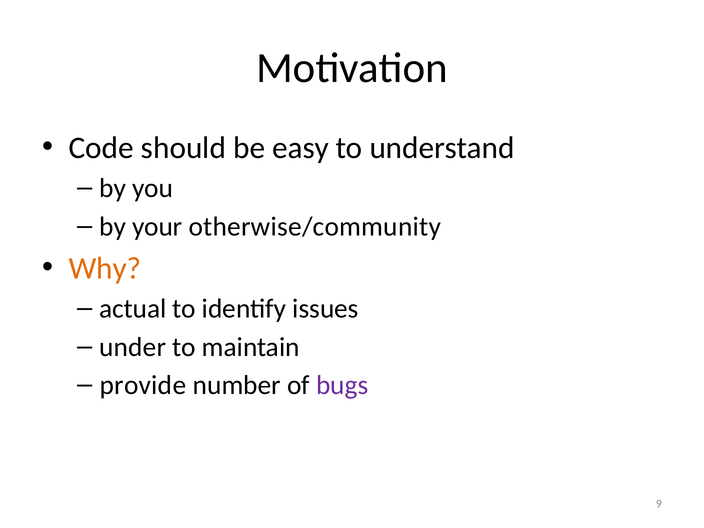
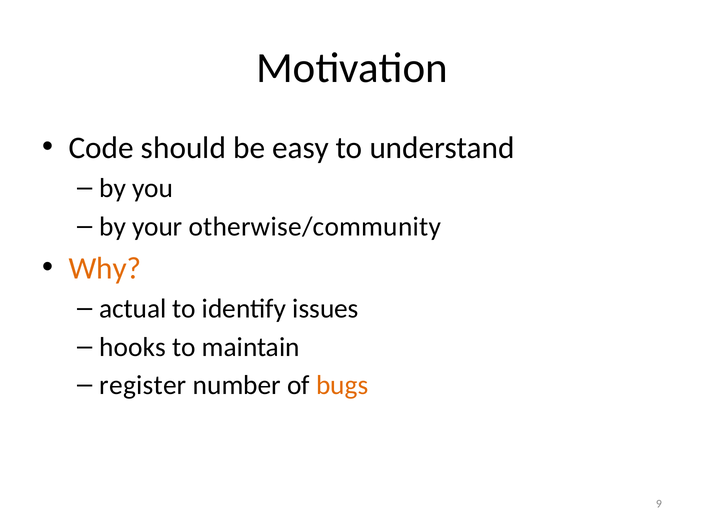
under: under -> hooks (133, 347)
provide: provide -> register (143, 385)
bugs colour: purple -> orange (342, 385)
